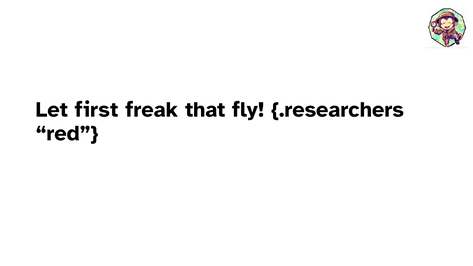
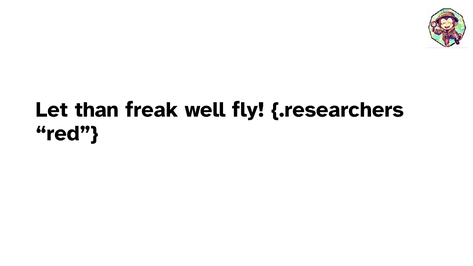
first: first -> than (97, 110)
that: that -> well (205, 110)
